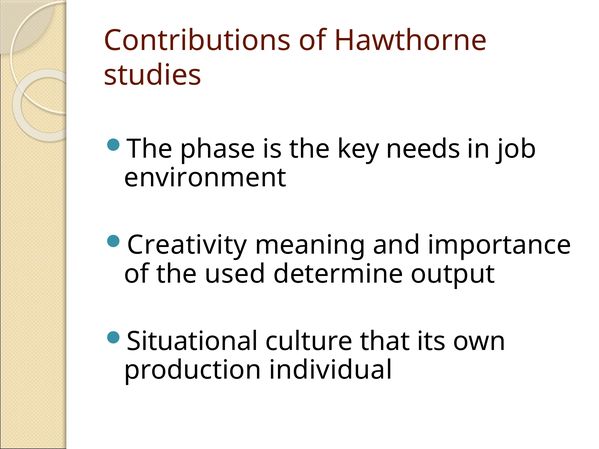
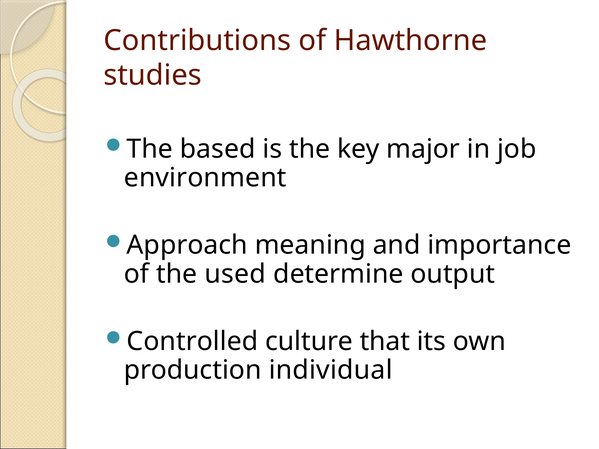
phase: phase -> based (218, 149)
needs: needs -> major (423, 149)
Creativity: Creativity -> Approach (187, 245)
Situational: Situational -> Controlled (192, 342)
